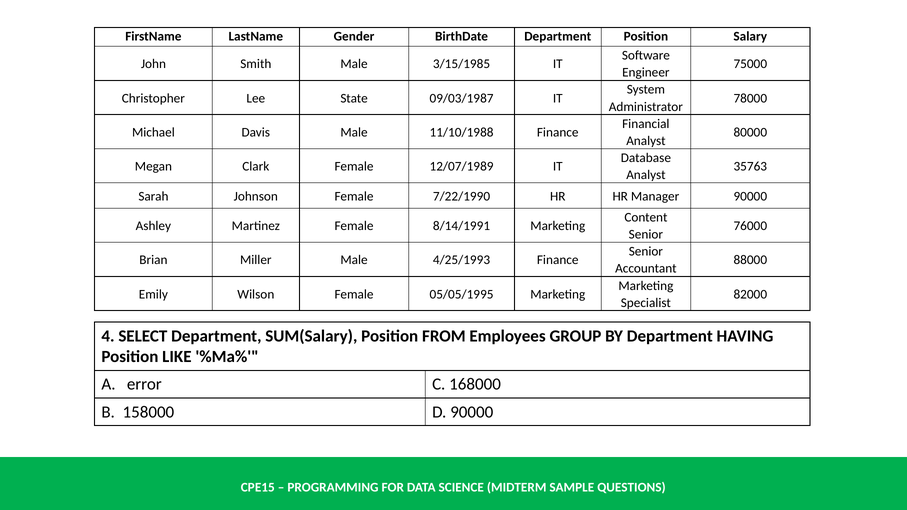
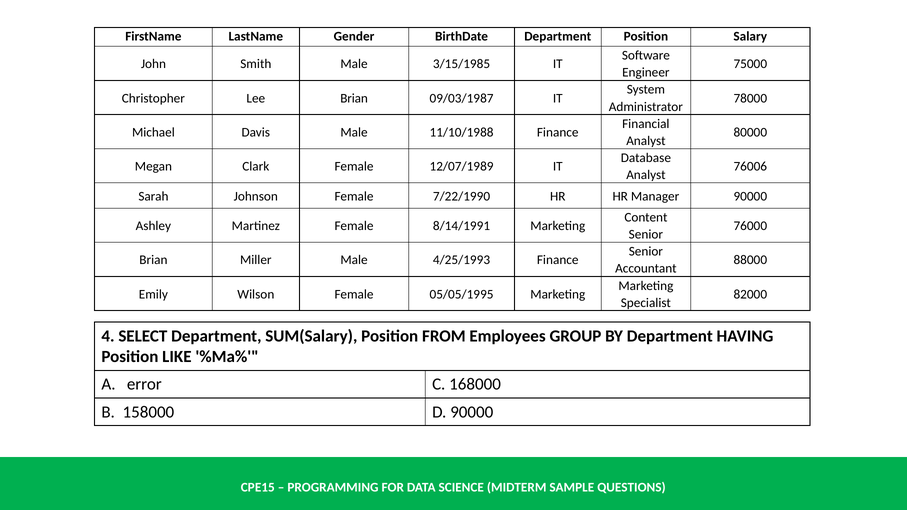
Lee State: State -> Brian (354, 98)
35763: 35763 -> 76006 (750, 166)
